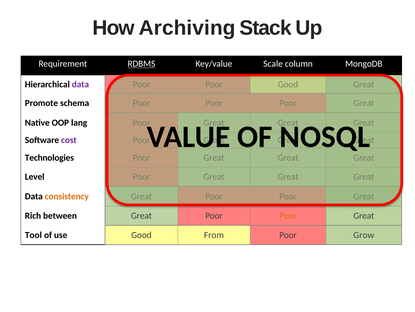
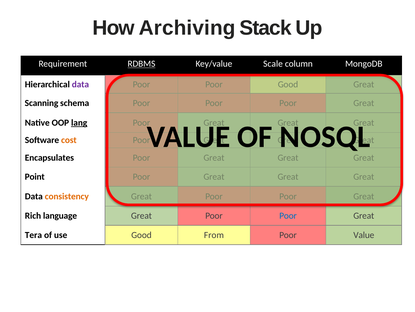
Promote: Promote -> Scanning (42, 103)
lang underline: none -> present (79, 122)
cost colour: purple -> orange (69, 140)
Technologies: Technologies -> Encapsulates (49, 157)
Level: Level -> Point (35, 176)
between: between -> language (60, 215)
Poor colour: orange -> blue (288, 215)
Tool: Tool -> Tera (33, 235)
Poor Grow: Grow -> Value (364, 235)
